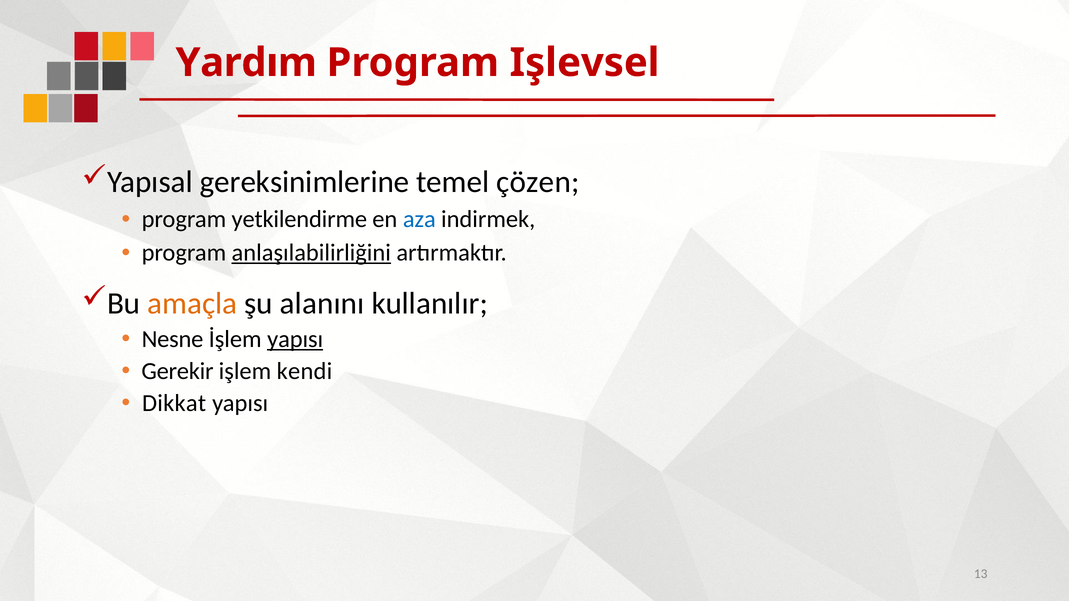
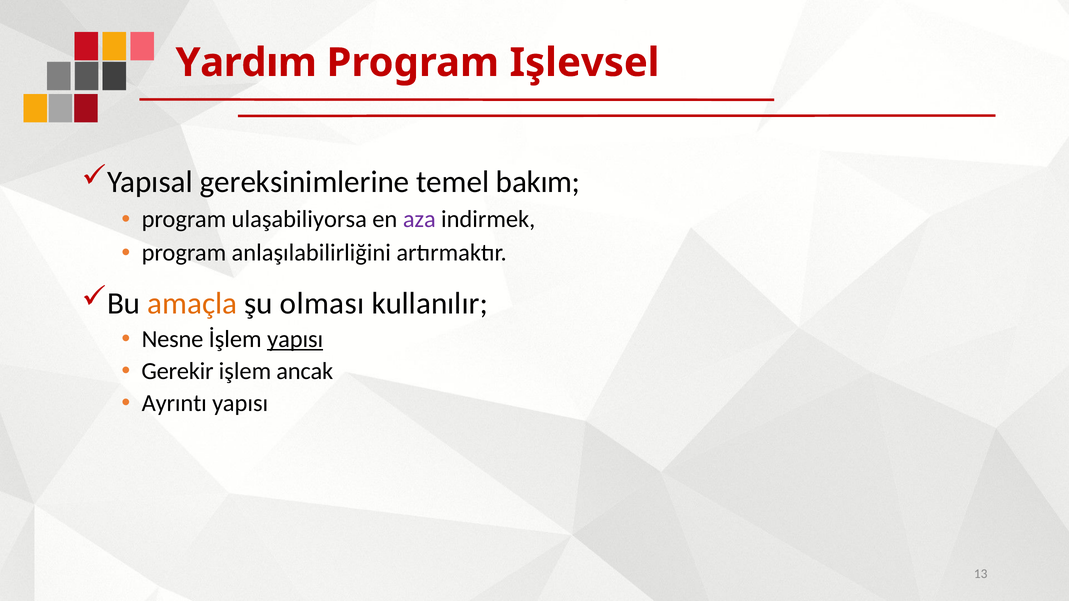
çözen: çözen -> bakım (538, 182)
yetkilendirme: yetkilendirme -> ulaşabiliyorsa (299, 219)
aza colour: blue -> purple (419, 219)
anlaşılabilirliğini underline: present -> none (311, 253)
alanını: alanını -> olması (322, 303)
kendi: kendi -> ancak (305, 371)
Dikkat: Dikkat -> Ayrıntı (174, 403)
